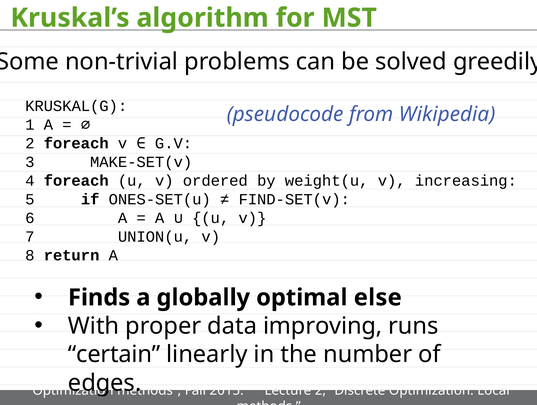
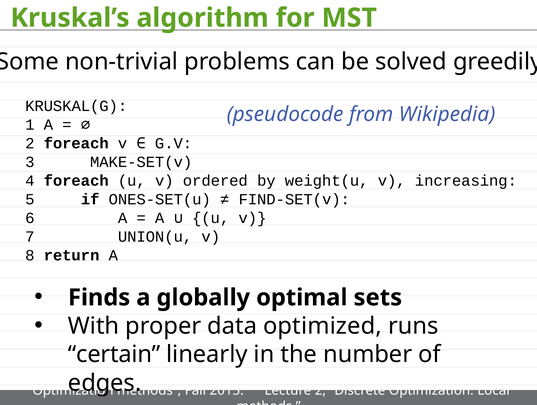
else: else -> sets (378, 298)
improving: improving -> optimized (322, 326)
